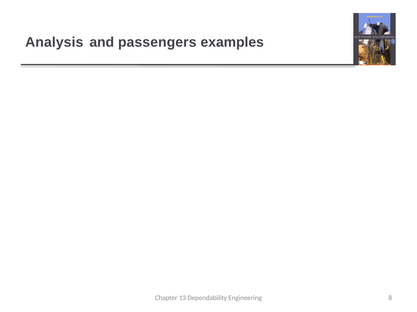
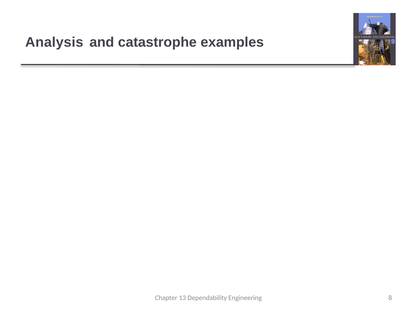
passengers: passengers -> catastrophe (157, 42)
